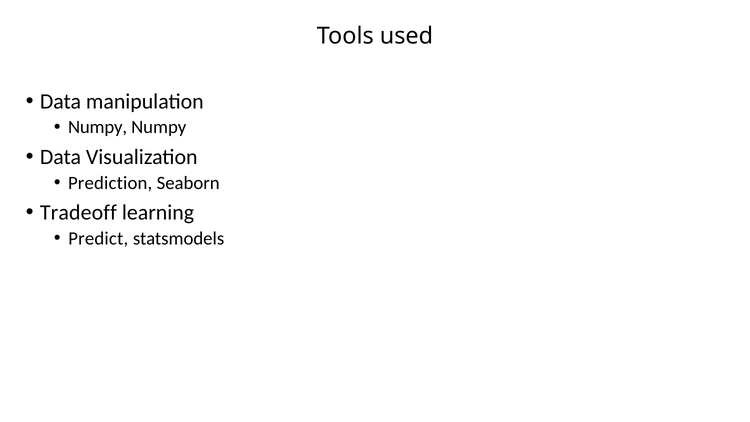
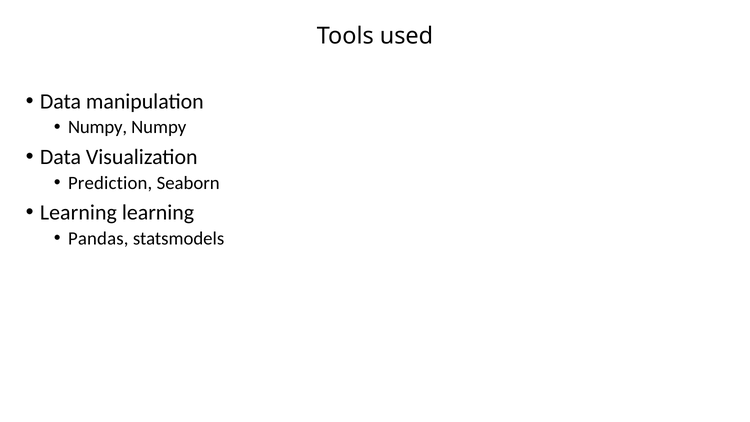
Tradeoff: Tradeoff -> Learning (78, 213)
Predict: Predict -> Pandas (98, 238)
